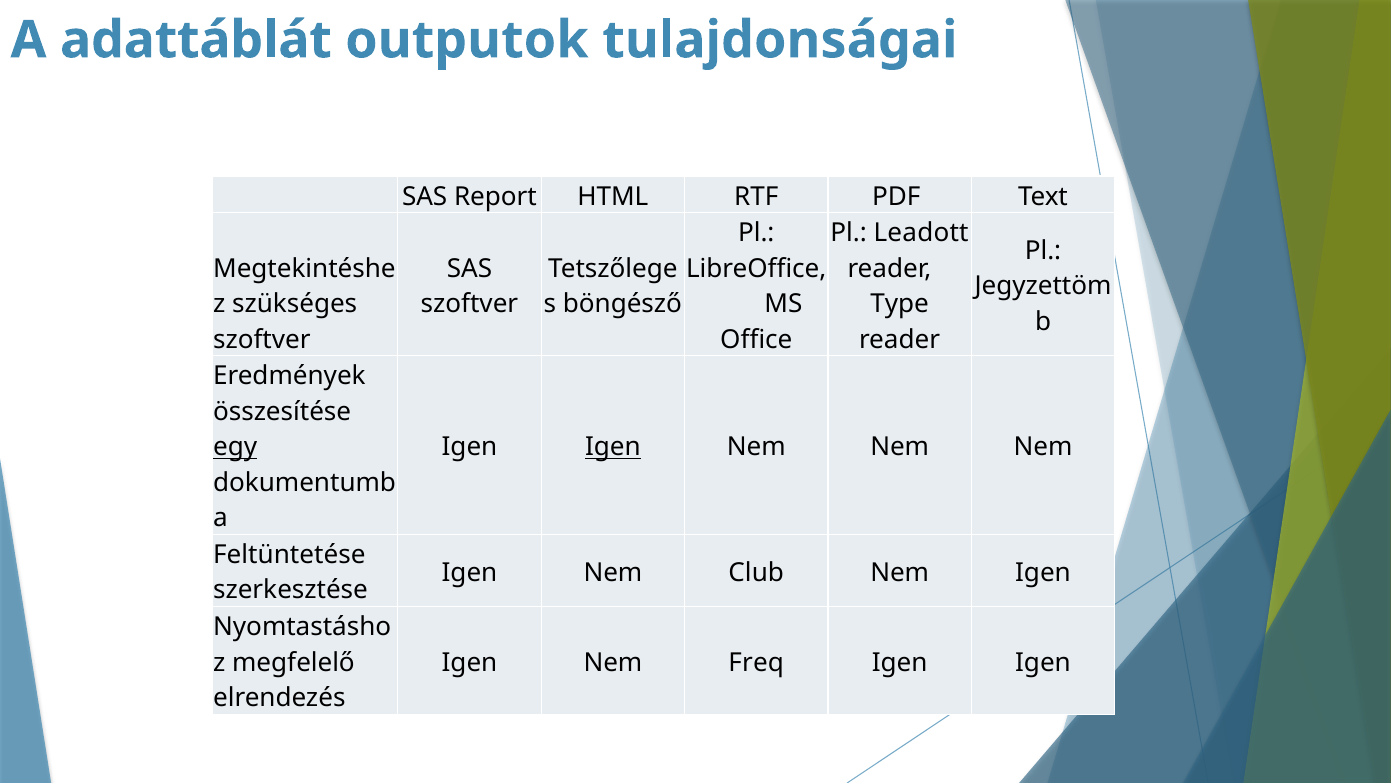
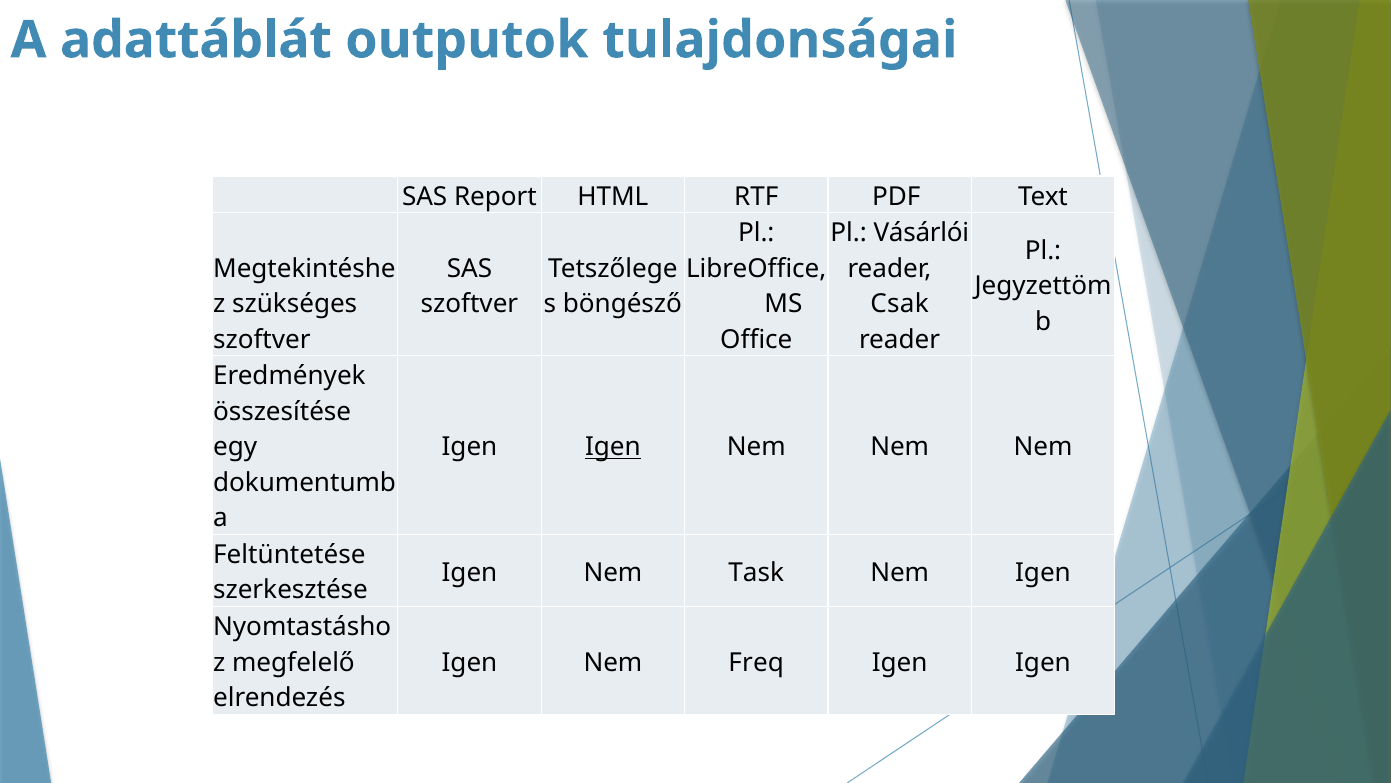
Leadott: Leadott -> Vásárlói (921, 233)
Type: Type -> Csak (900, 304)
egy underline: present -> none (235, 447)
Club: Club -> Task (756, 572)
